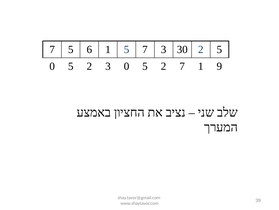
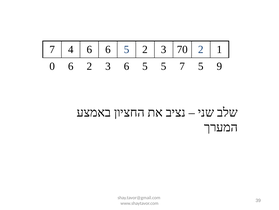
7 5: 5 -> 4 (71, 49)
6 1: 1 -> 6 (108, 49)
5 7: 7 -> 2 (145, 49)
30: 30 -> 70 (182, 49)
2 5: 5 -> 1 (219, 49)
5: 5 -> 6 (71, 66)
3 0: 0 -> 6 (127, 66)
2: 2 -> 5 (164, 66)
7 1: 1 -> 5 (201, 66)
